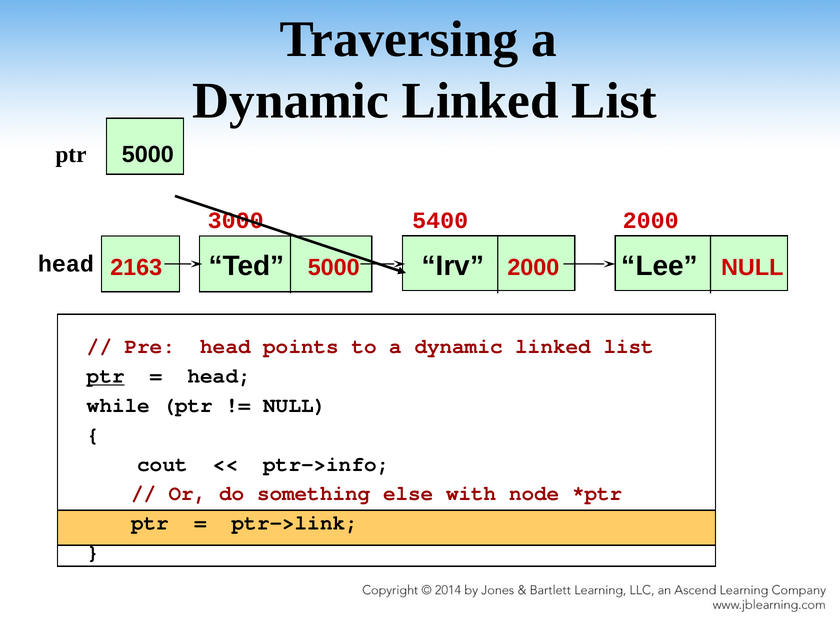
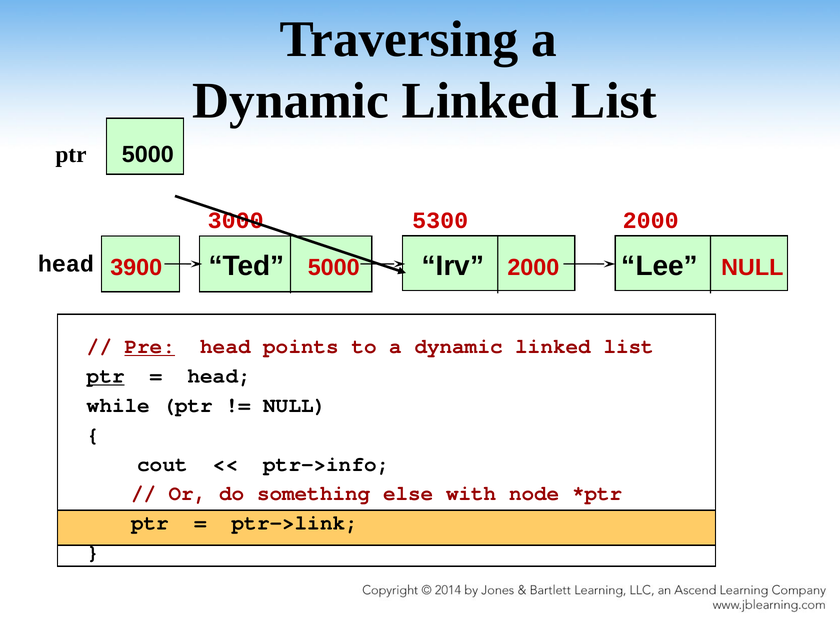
5400: 5400 -> 5300 (440, 221)
2163: 2163 -> 3900 (136, 267)
Pre underline: none -> present (150, 347)
